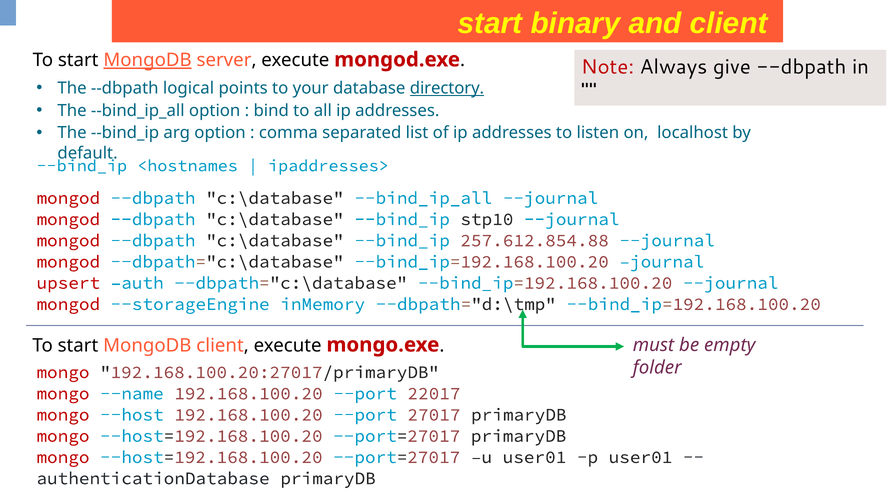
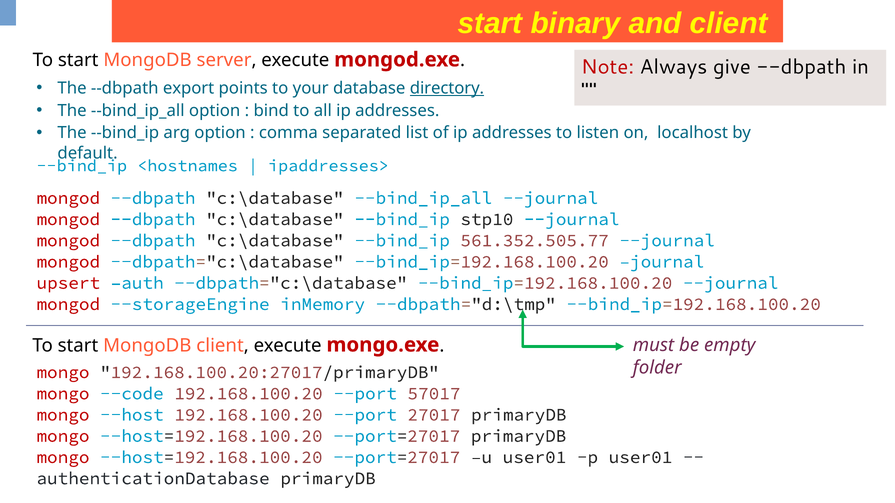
MongoDB underline: present -> none (148, 60)
logical: logical -> export (189, 88)
257.612.854.88: 257.612.854.88 -> 561.352.505.77 (535, 241)
--name: --name -> --code (132, 394)
22017: 22017 -> 57017 (434, 394)
